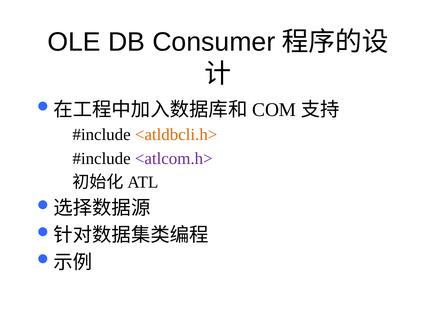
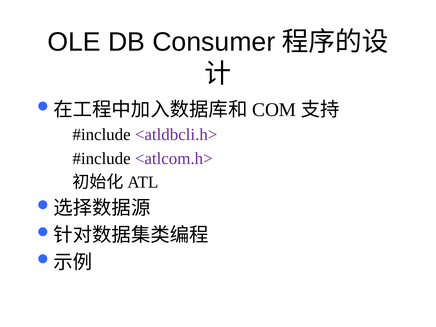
<atldbcli.h> colour: orange -> purple (176, 135)
